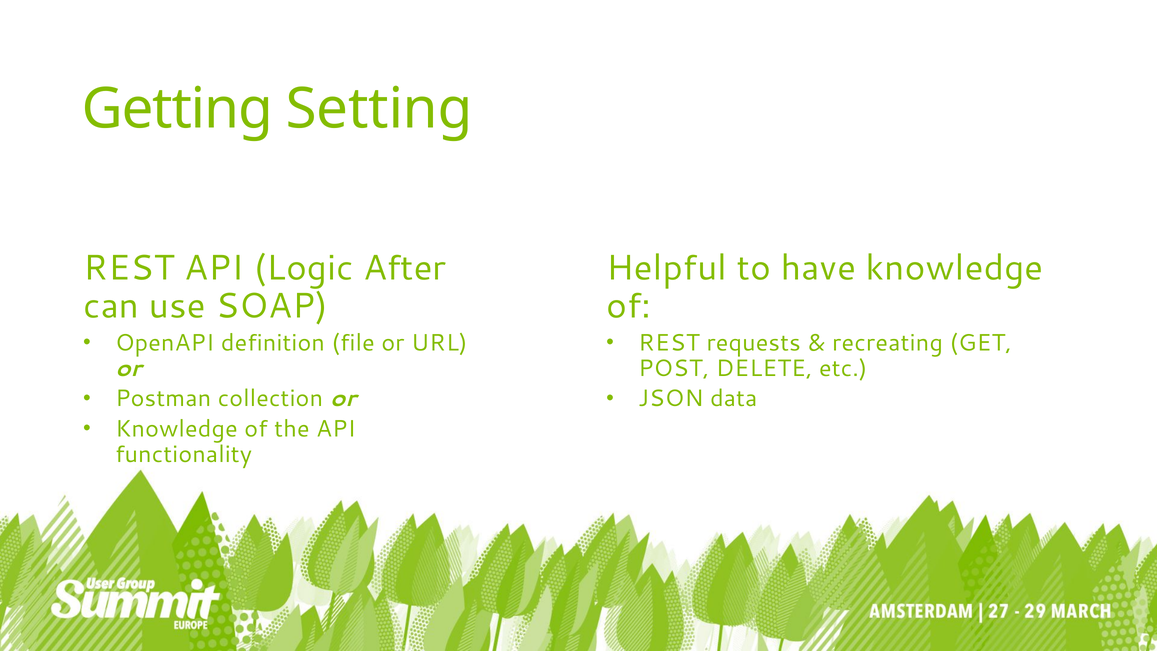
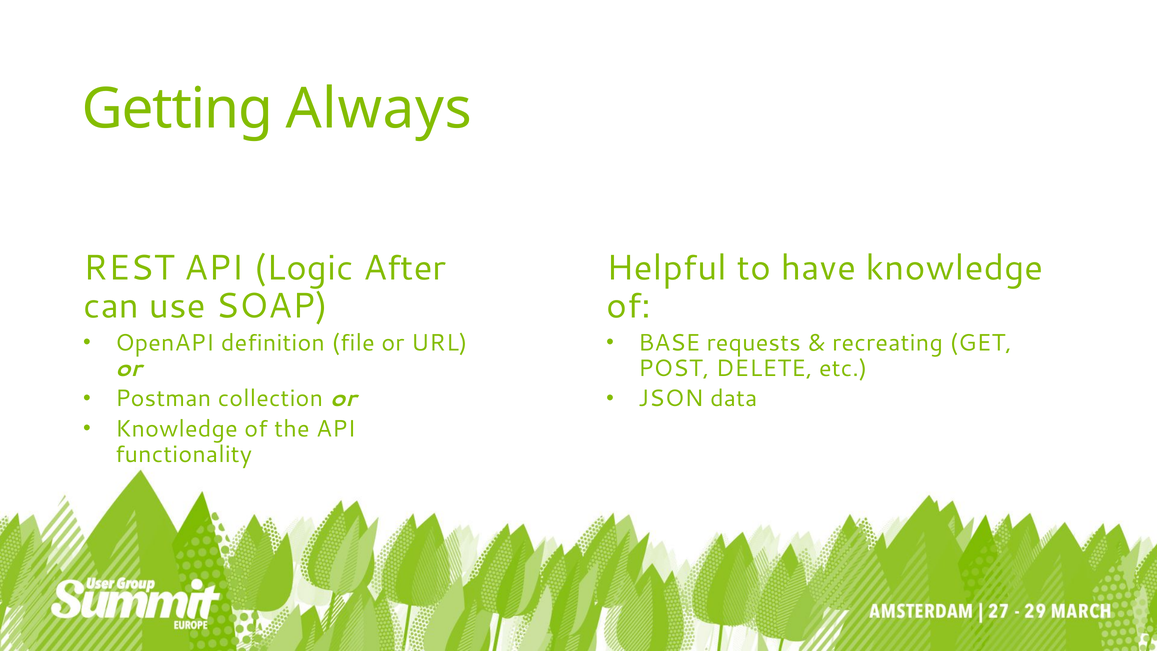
Setting: Setting -> Always (379, 109)
REST: REST -> BASE (669, 343)
